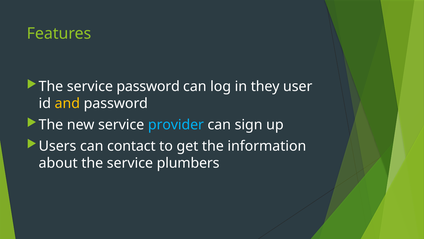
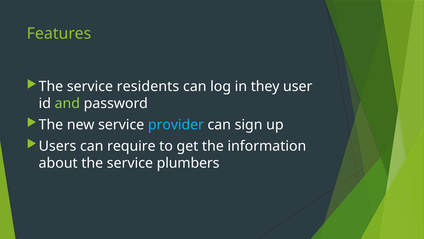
service password: password -> residents (148, 86)
and colour: yellow -> light green (67, 103)
contact: contact -> require (131, 146)
